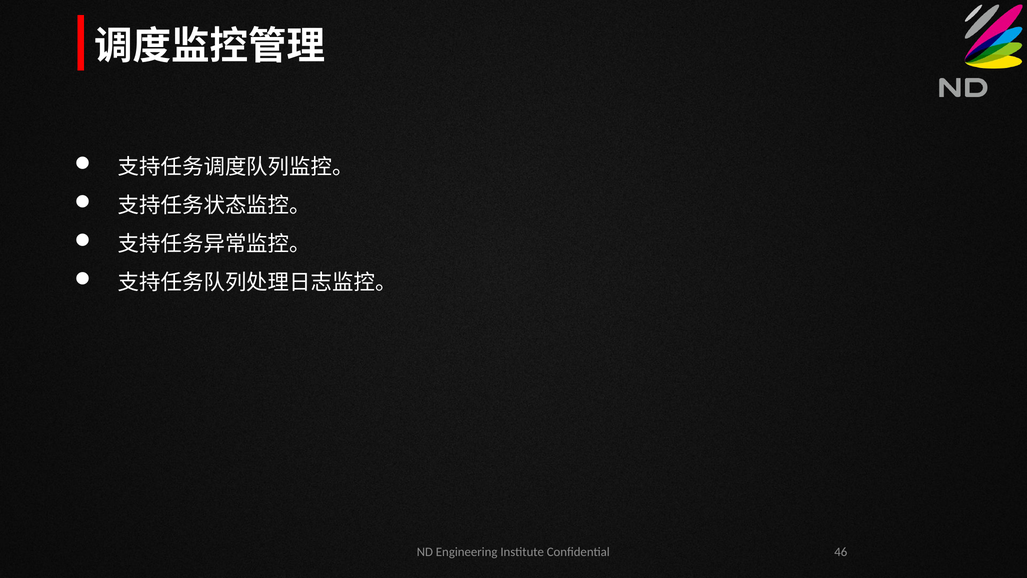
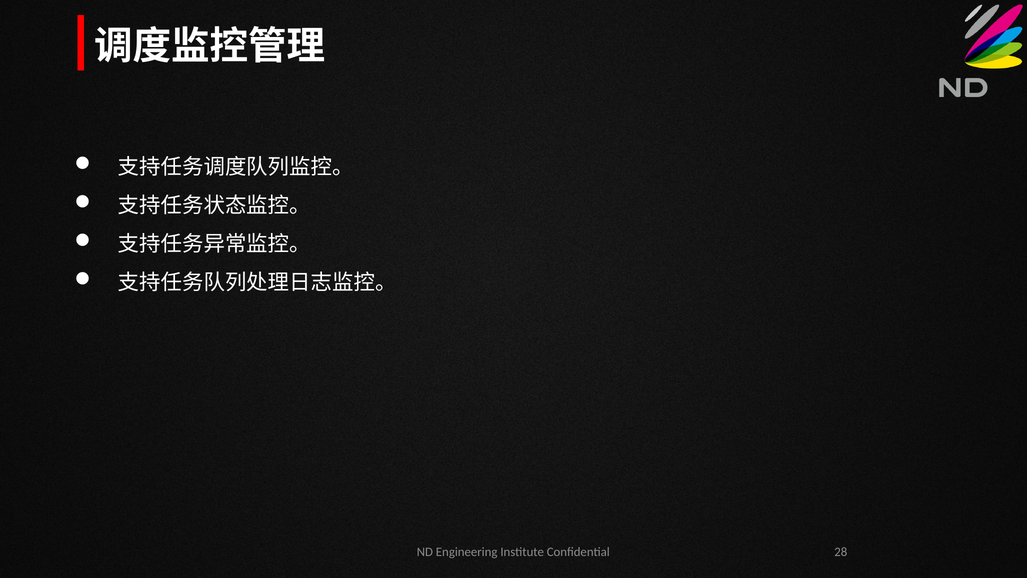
46: 46 -> 28 (841, 552)
